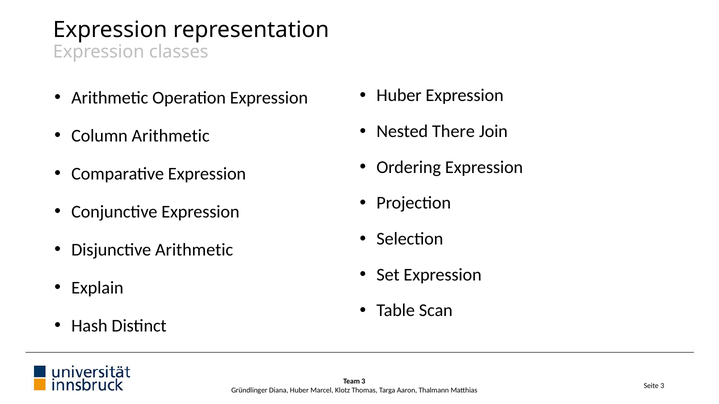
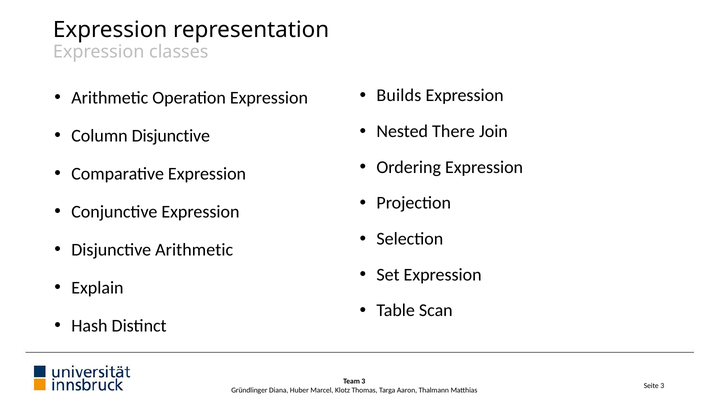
Huber: Huber -> Builds (399, 96)
Column Arithmetic: Arithmetic -> Disjunctive (171, 136)
